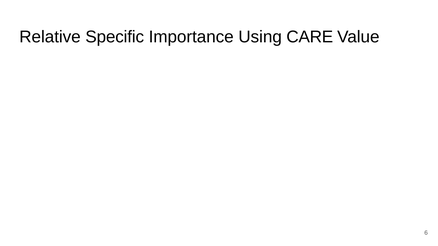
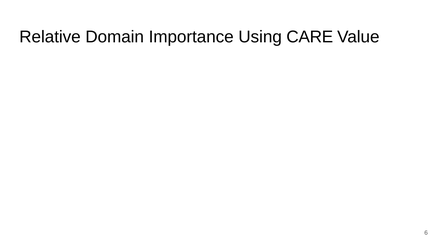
Specific: Specific -> Domain (115, 37)
